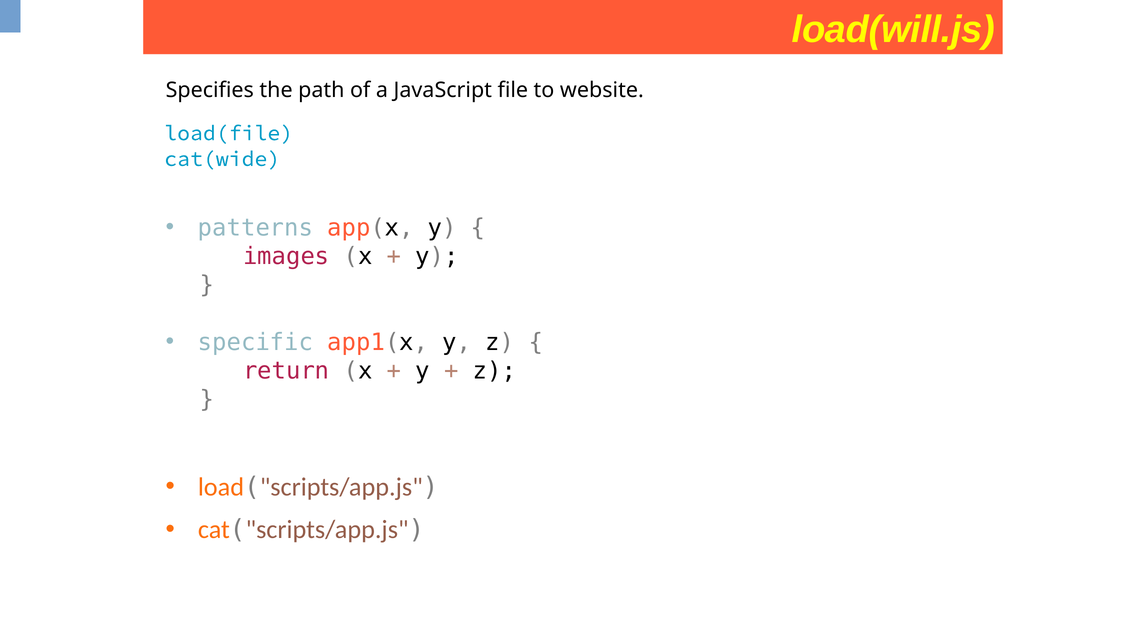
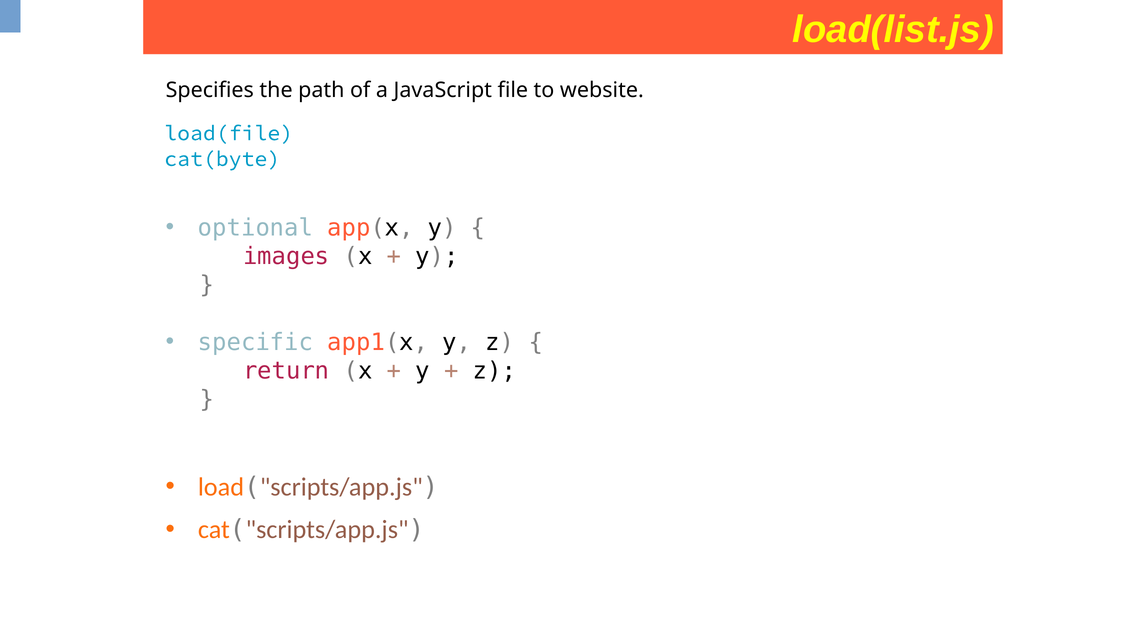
load(will.js: load(will.js -> load(list.js (893, 30)
cat(wide: cat(wide -> cat(byte (222, 159)
patterns: patterns -> optional (256, 228)
